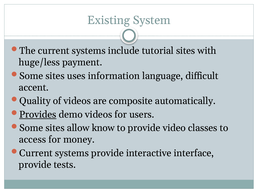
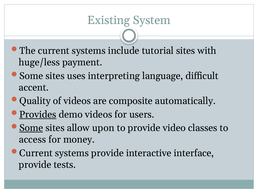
information: information -> interpreting (114, 76)
Some underline: none -> present (31, 128)
know: know -> upon (103, 128)
